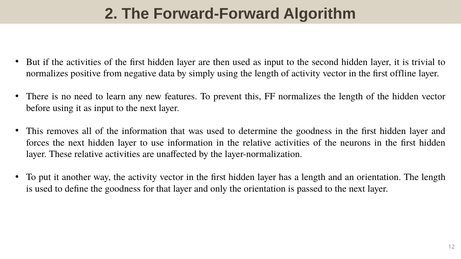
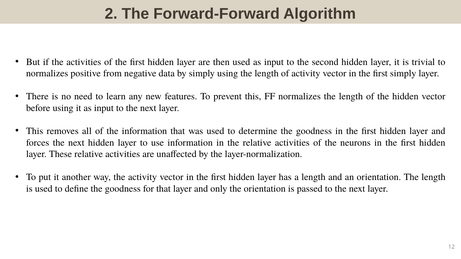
first offline: offline -> simply (403, 74)
